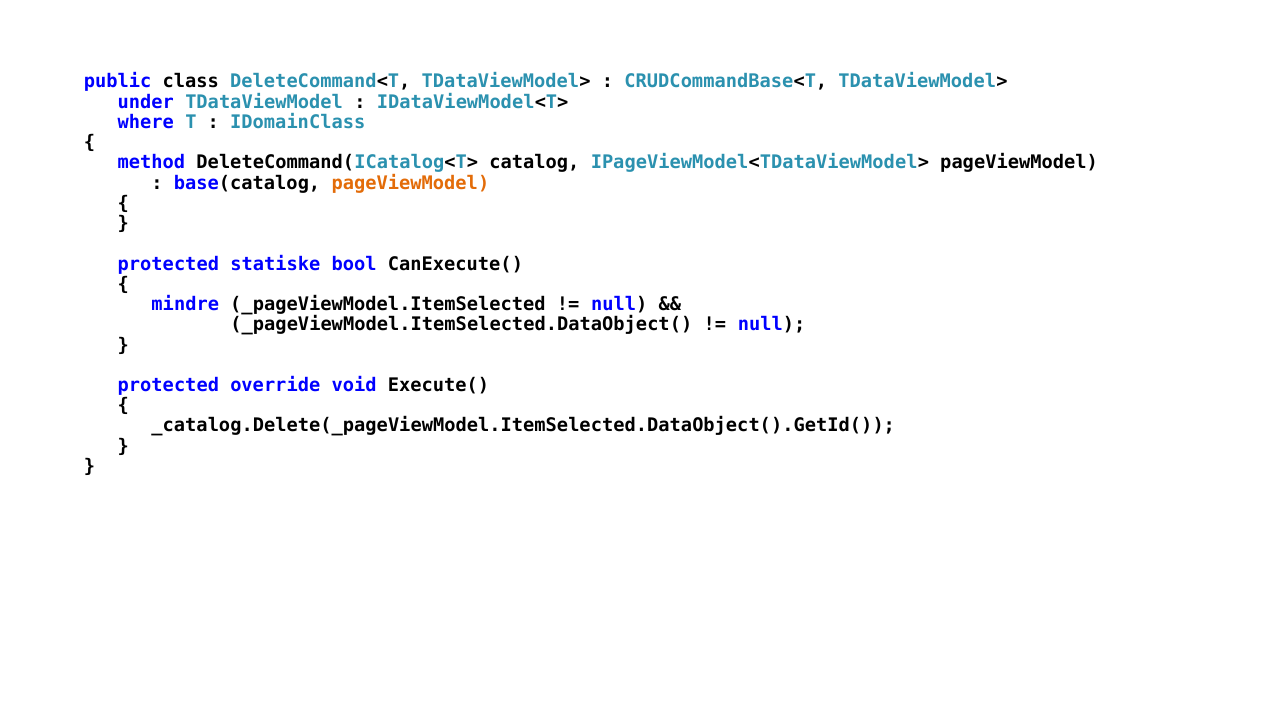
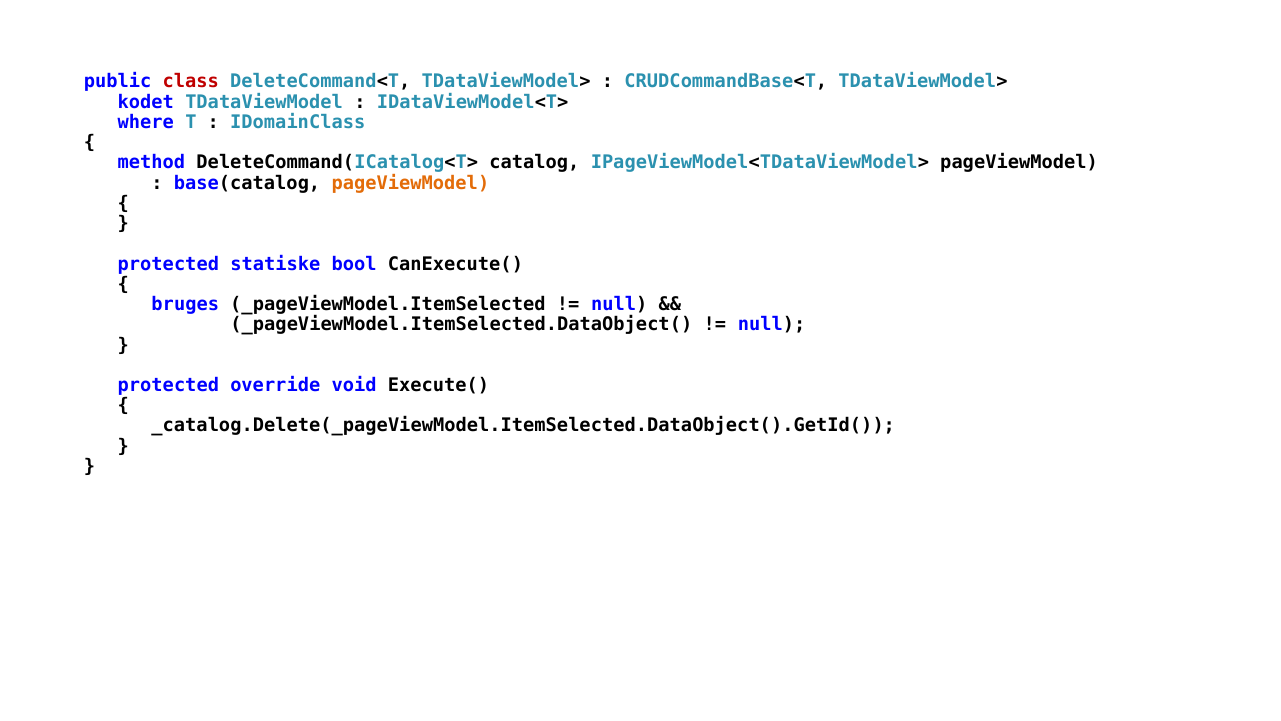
class colour: black -> red (191, 82)
under: under -> kodet (146, 102)
mindre: mindre -> bruges (185, 304)
